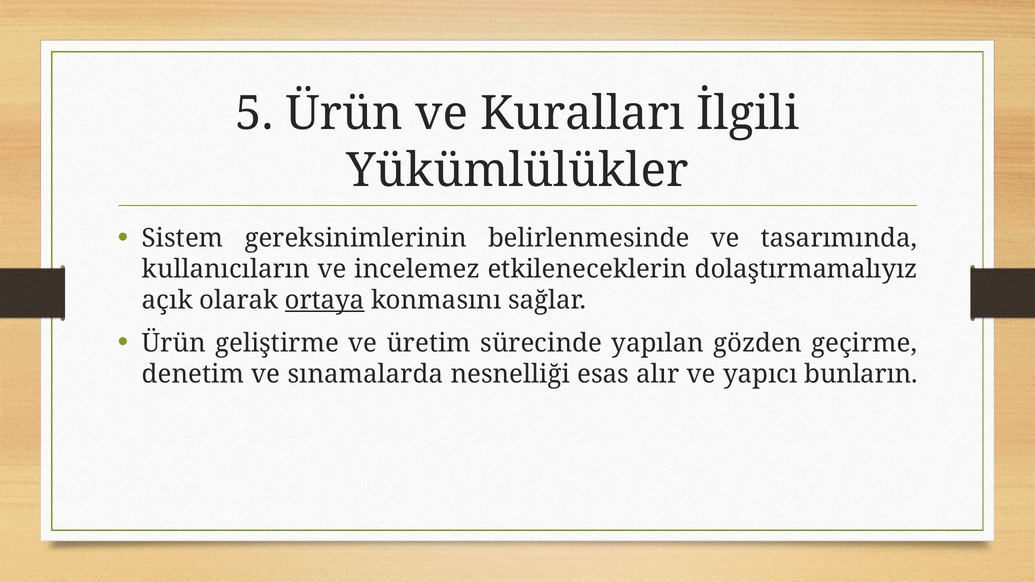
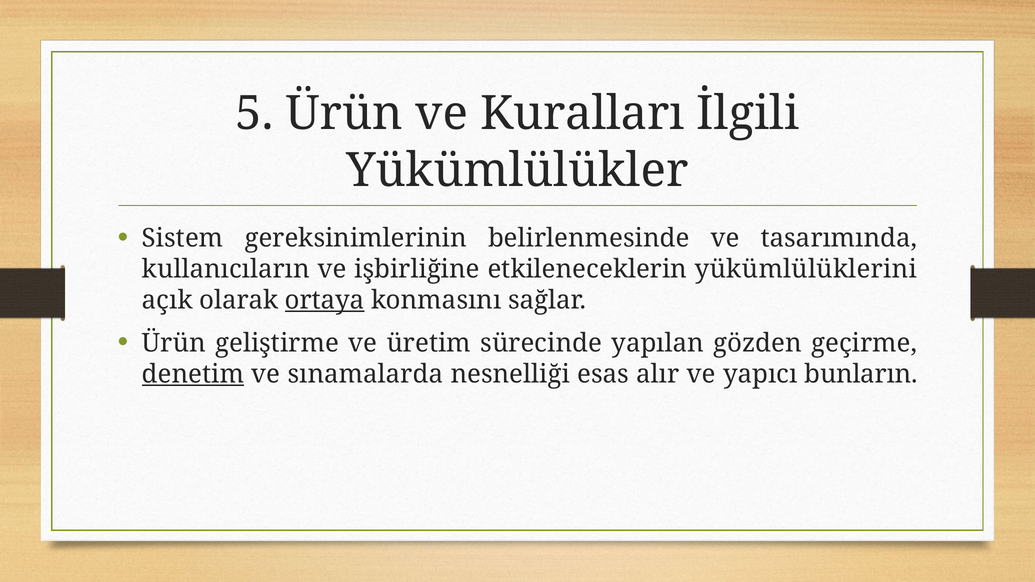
incelemez: incelemez -> işbirliğine (417, 269)
dolaştırmamalıyız: dolaştırmamalıyız -> yükümlülüklerini (806, 269)
denetim underline: none -> present (193, 374)
